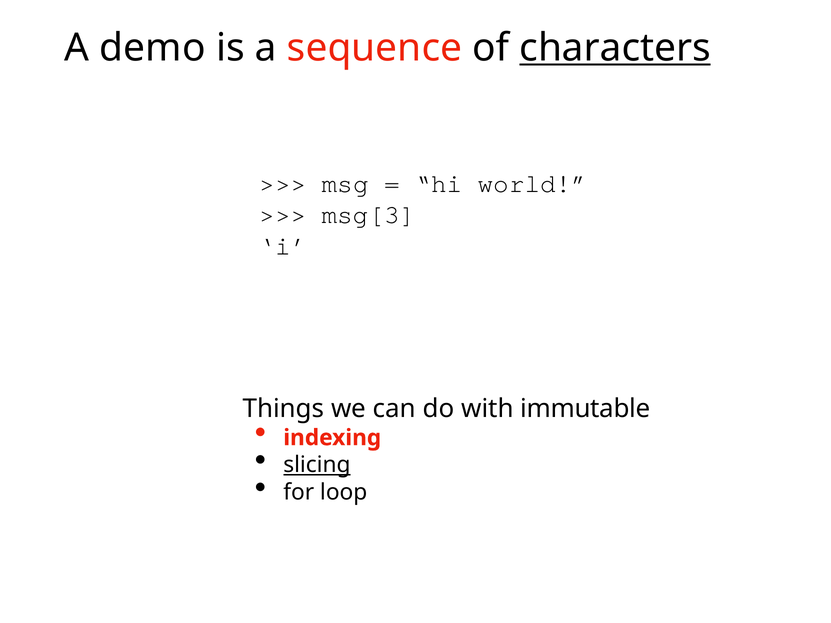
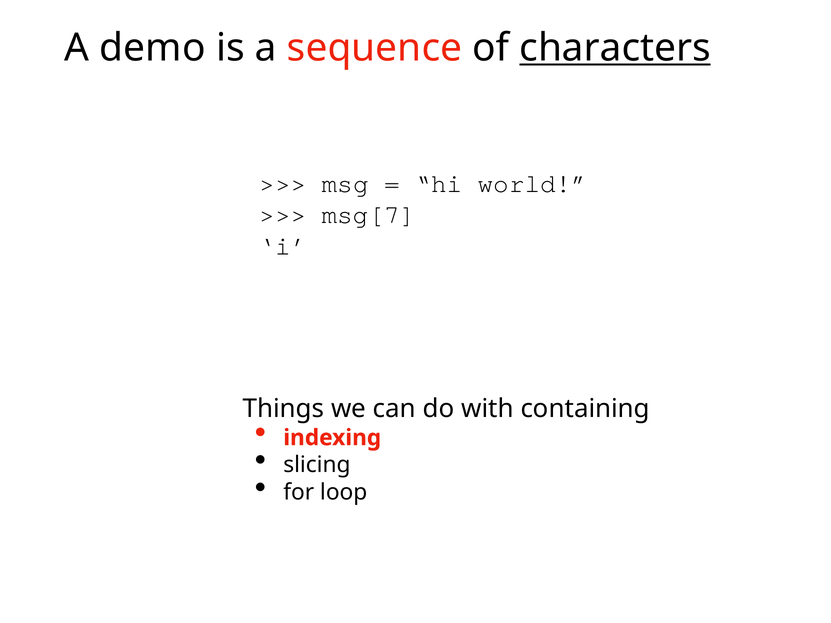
msg[3: msg[3 -> msg[7 (369, 215)
immutable: immutable -> containing (585, 409)
slicing underline: present -> none (317, 465)
